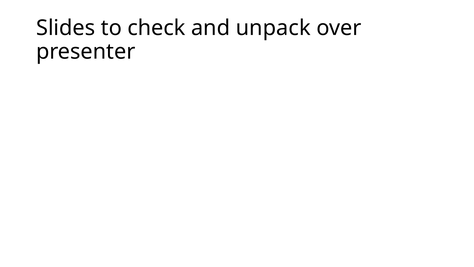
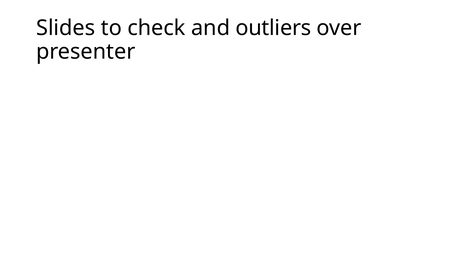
unpack: unpack -> outliers (273, 28)
